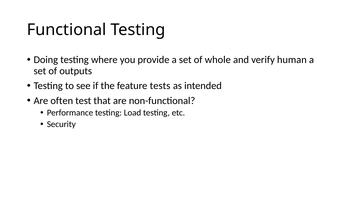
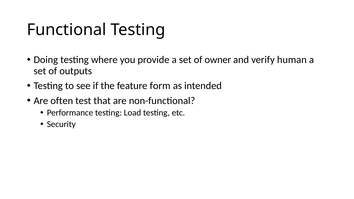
whole: whole -> owner (218, 60)
tests: tests -> form (160, 86)
